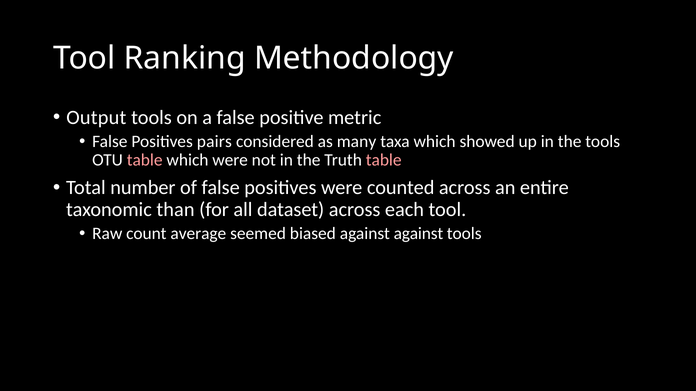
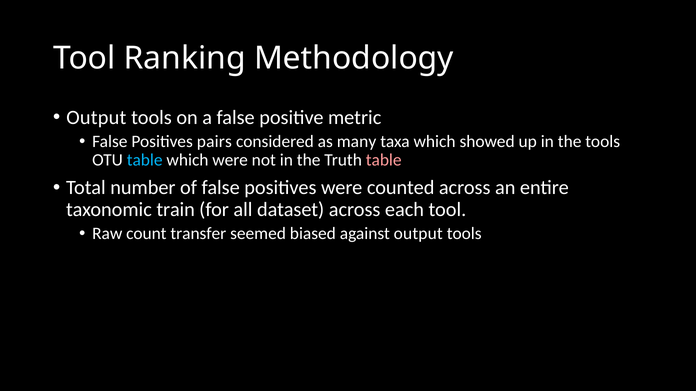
table colour: pink -> light blue (145, 160)
than: than -> train (176, 210)
average: average -> transfer (198, 234)
against against: against -> output (418, 234)
